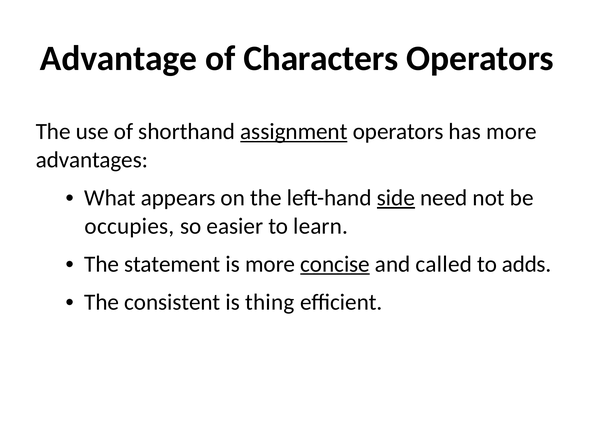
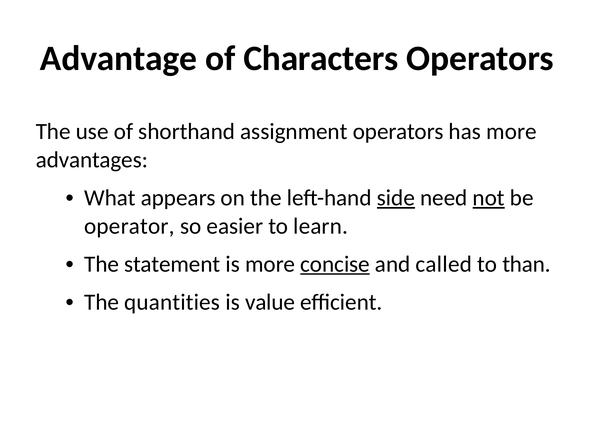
assignment underline: present -> none (294, 132)
not underline: none -> present (489, 198)
occupies: occupies -> operator (129, 226)
adds: adds -> than (527, 264)
consistent: consistent -> quantities (172, 302)
thing: thing -> value (270, 302)
